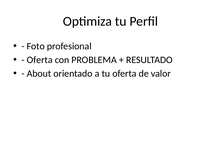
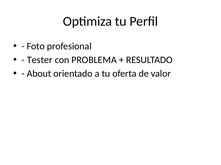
Oferta: Oferta -> Tester (40, 60)
